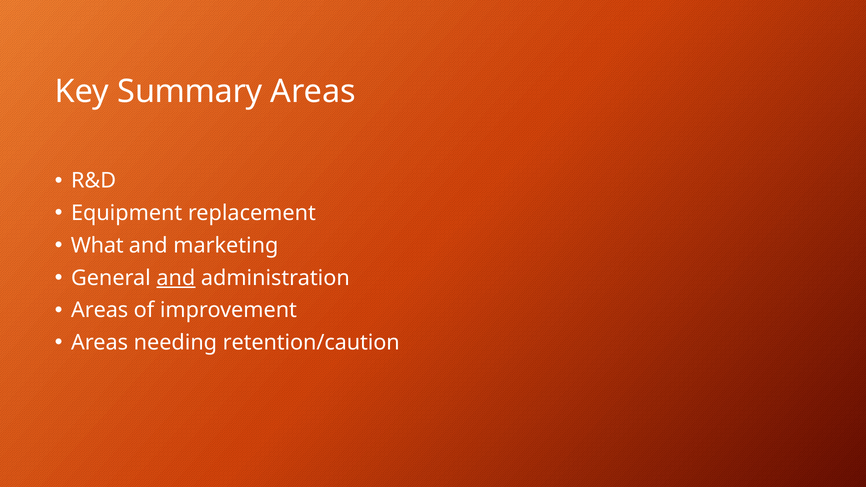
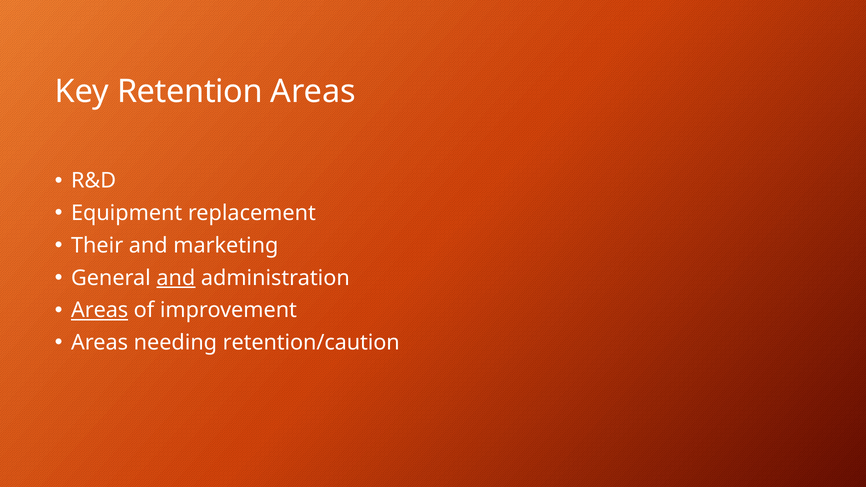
Summary: Summary -> Retention (190, 92)
What: What -> Their (97, 246)
Areas underline: none -> present (100, 310)
